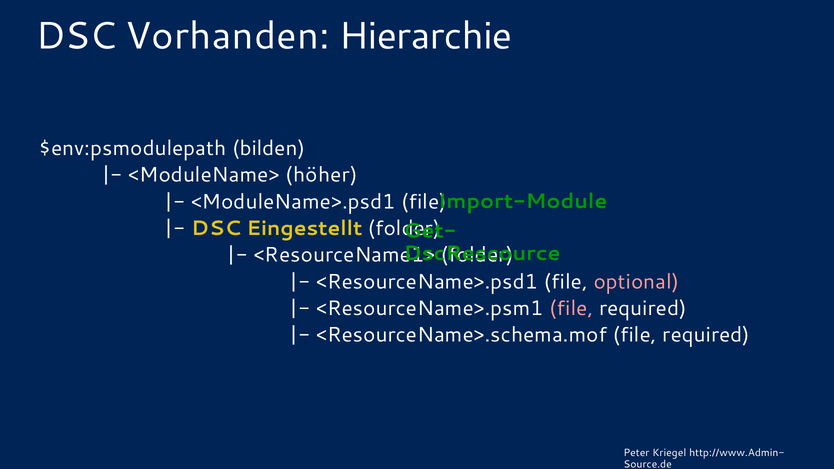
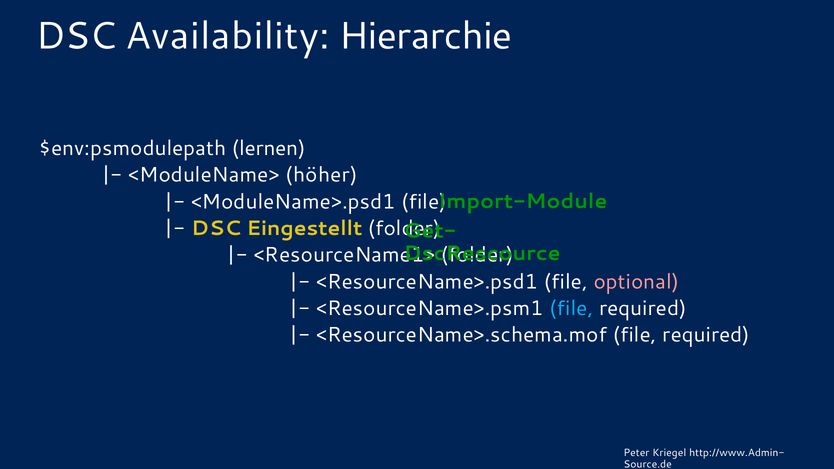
Vorhanden: Vorhanden -> Availability (227, 36)
bilden: bilden -> lernen (269, 148)
file colour: pink -> light blue (571, 308)
